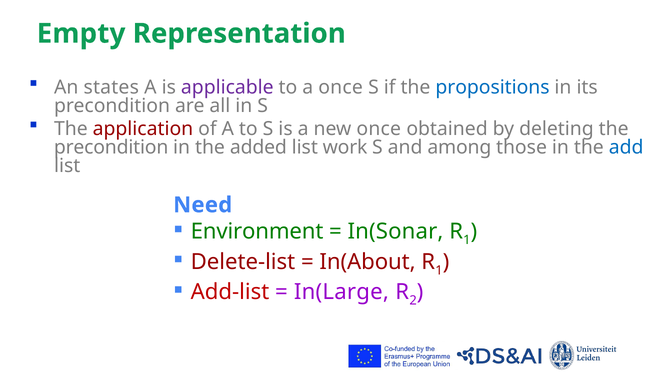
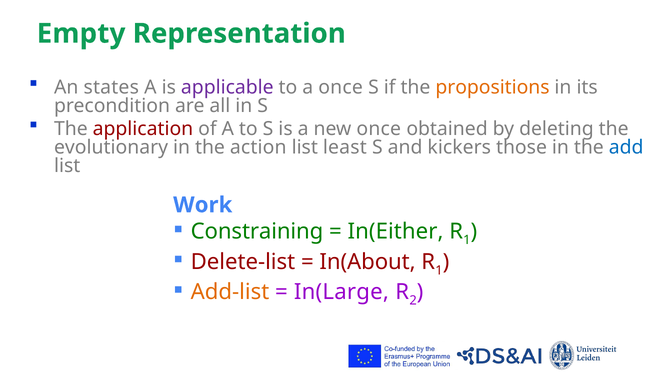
propositions colour: blue -> orange (492, 87)
precondition: precondition -> evolutionary (111, 147)
added: added -> action (258, 147)
work: work -> least (345, 147)
among: among -> kickers (459, 147)
Need: Need -> Work (203, 205)
Environment: Environment -> Constraining (257, 232)
In(Sonar: In(Sonar -> In(Either (396, 232)
Add-list colour: red -> orange (230, 292)
